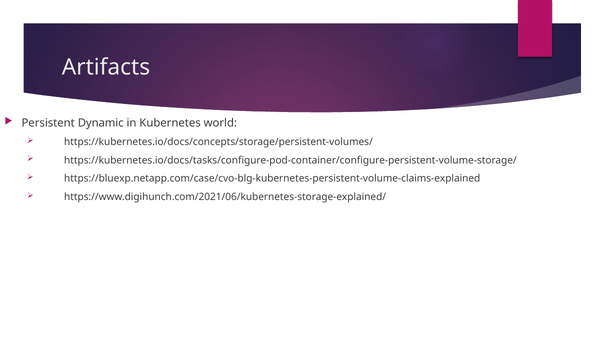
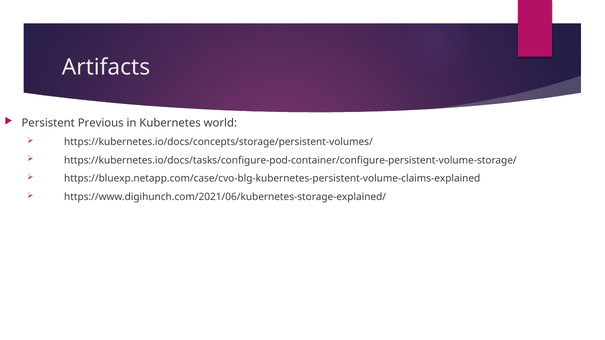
Dynamic: Dynamic -> Previous (101, 123)
